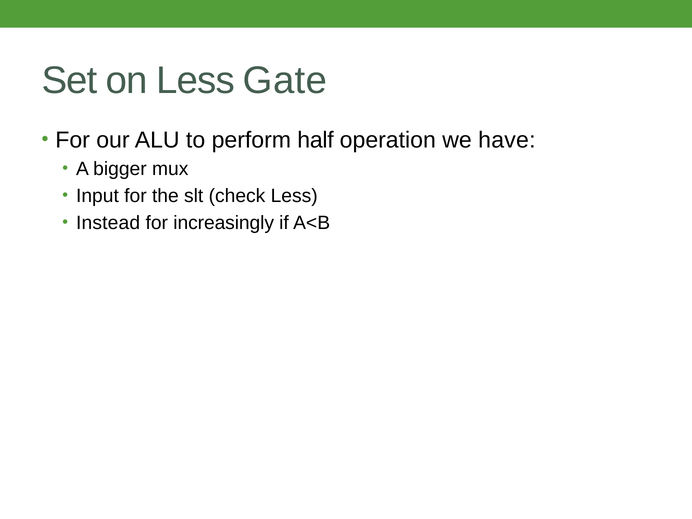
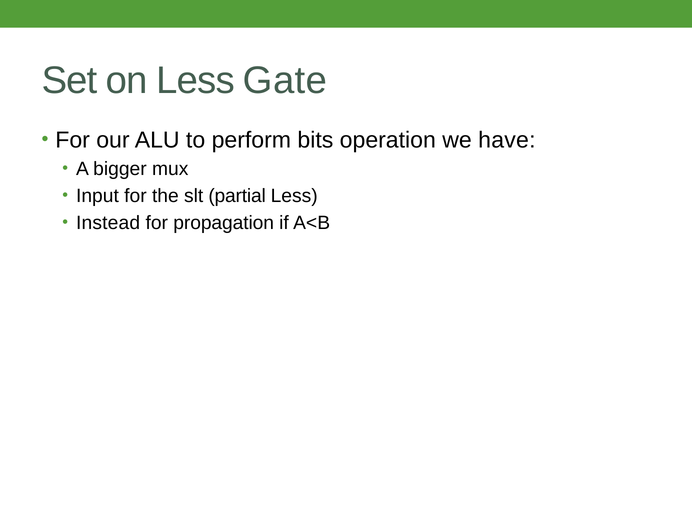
half: half -> bits (315, 140)
check: check -> partial (237, 196)
increasingly: increasingly -> propagation (224, 223)
